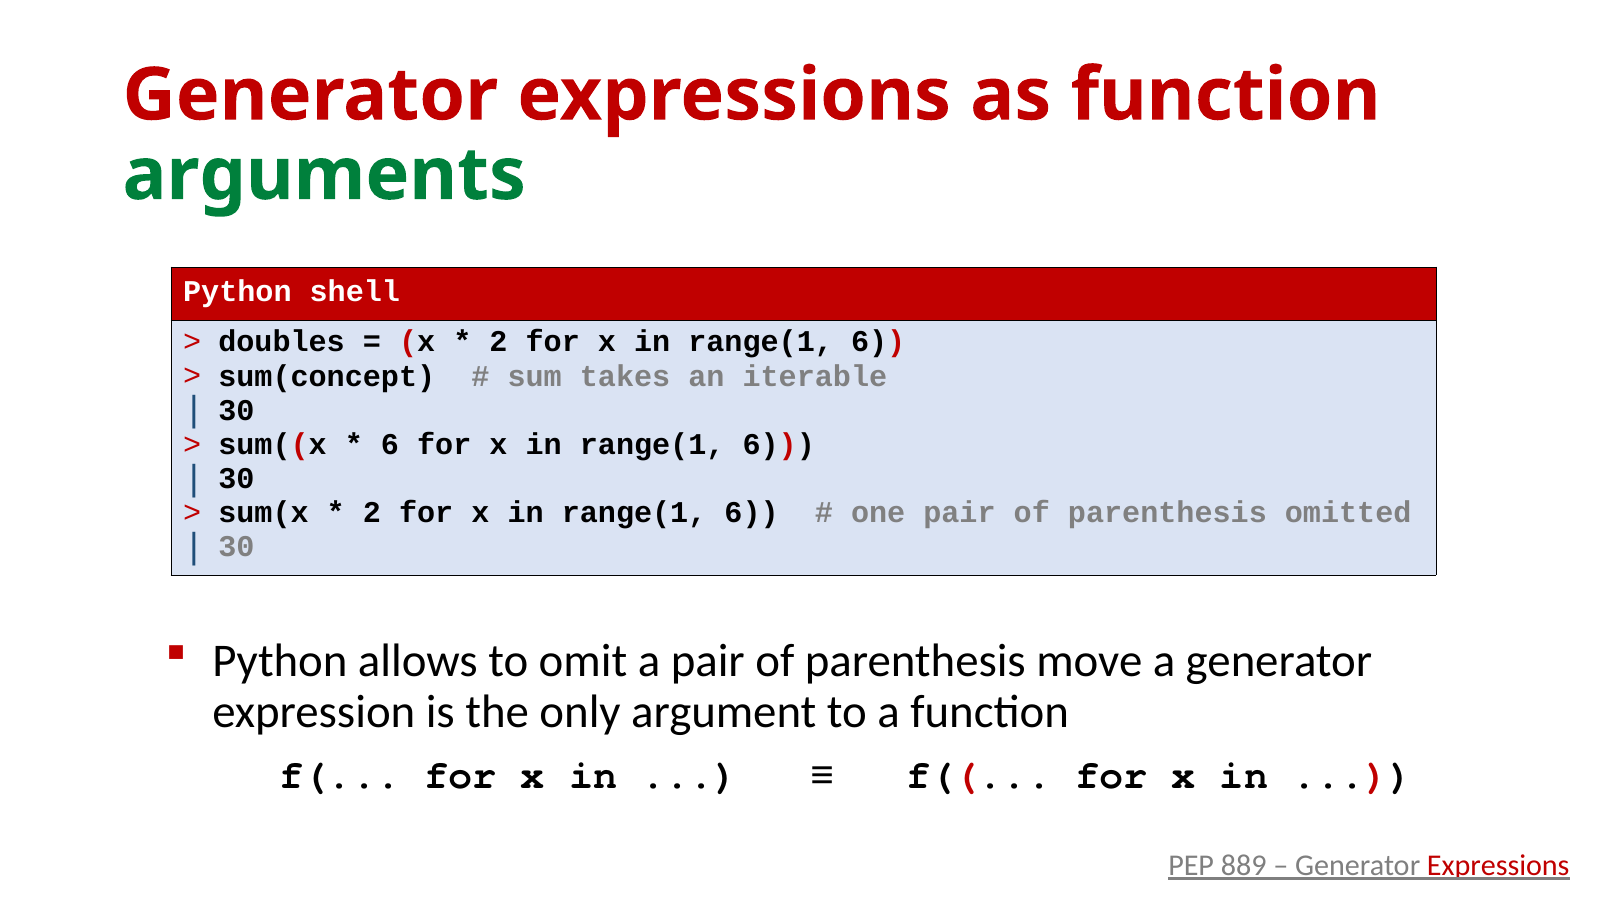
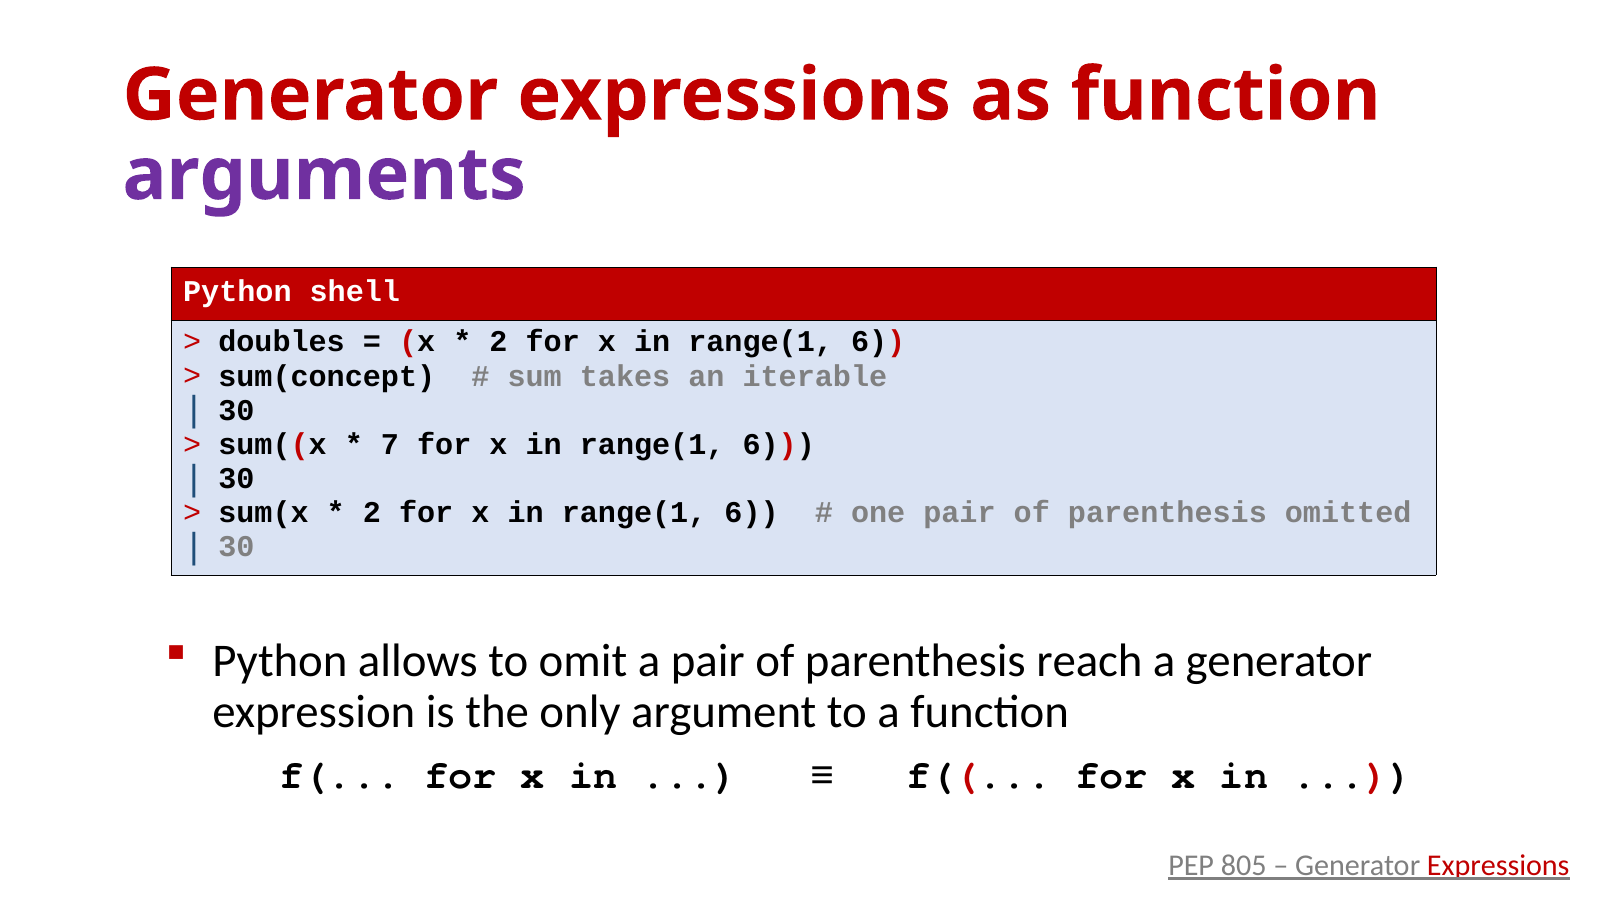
arguments colour: green -> purple (324, 175)
6: 6 -> 7 (390, 444)
move: move -> reach (1089, 661)
889: 889 -> 805 (1244, 865)
